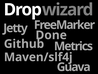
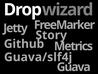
Done: Done -> Story (51, 35)
Maven/slf4j: Maven/slf4j -> Guava/slf4j (38, 57)
